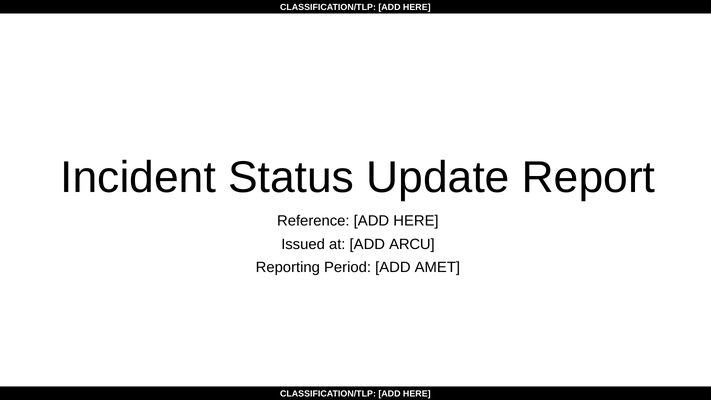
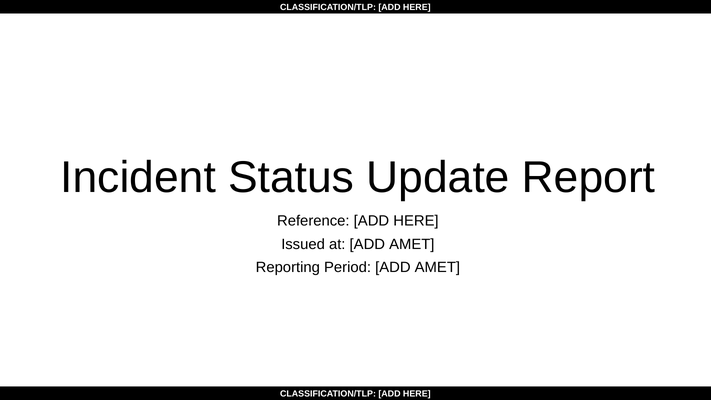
at ADD ARCU: ARCU -> AMET (412, 244)
